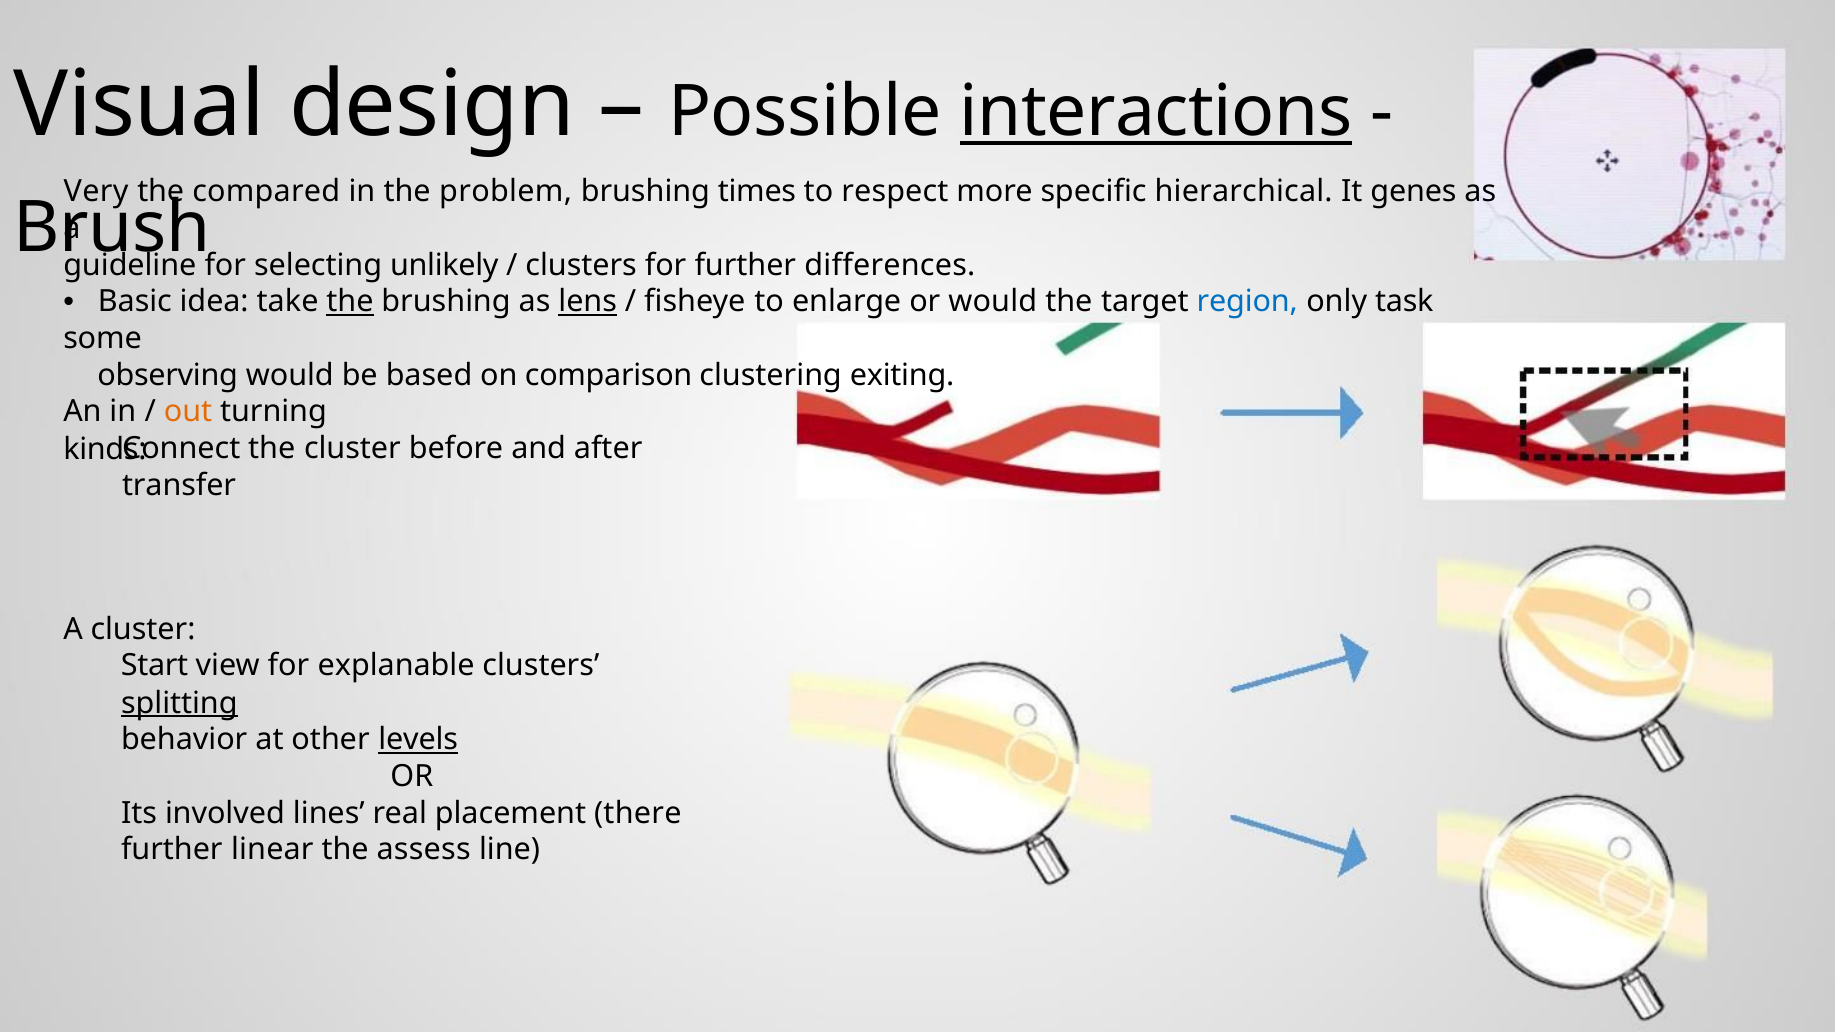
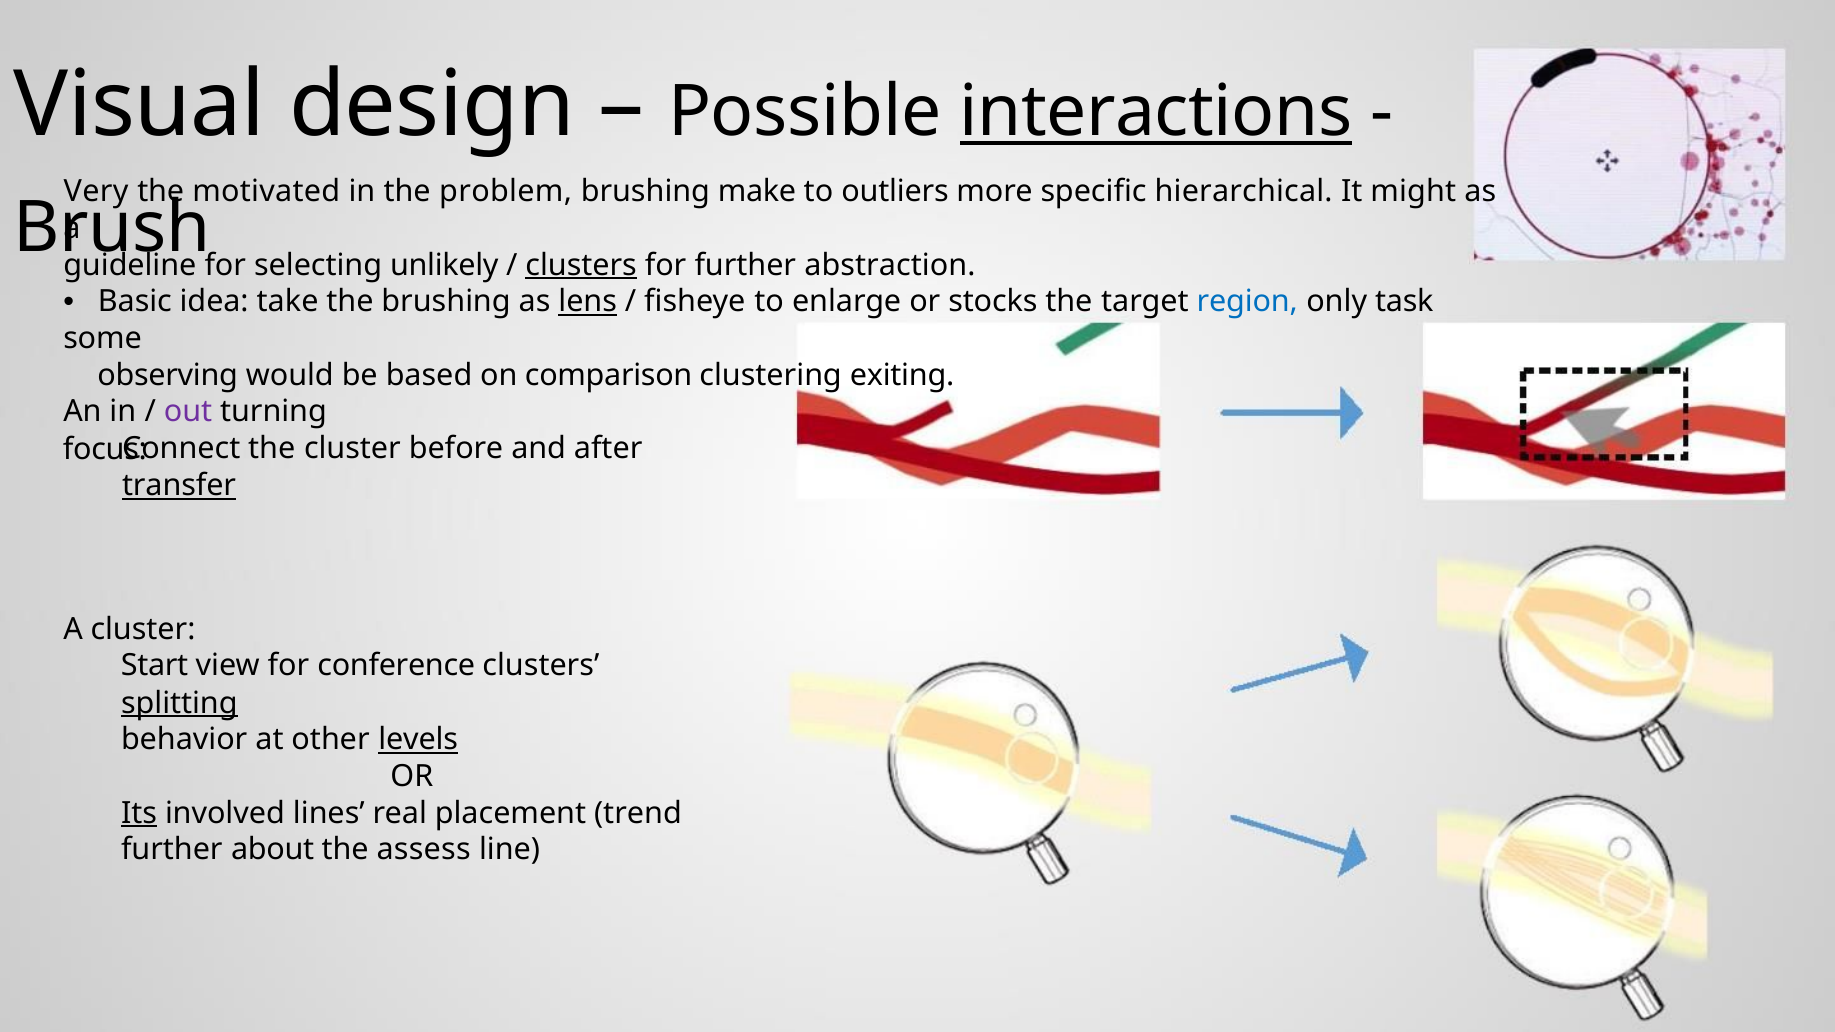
compared: compared -> motivated (266, 191)
times: times -> make (757, 191)
respect: respect -> outliers (895, 191)
genes: genes -> might (1413, 191)
clusters underline: none -> present (581, 265)
differences: differences -> abstraction (890, 265)
the underline: present -> none (350, 302)
or would: would -> stocks (993, 302)
out colour: orange -> purple (188, 412)
kinds: kinds -> focus (105, 449)
transfer underline: none -> present (179, 486)
explanable: explanable -> conference (396, 666)
Its underline: none -> present (139, 813)
there: there -> trend (638, 813)
linear: linear -> about (273, 850)
